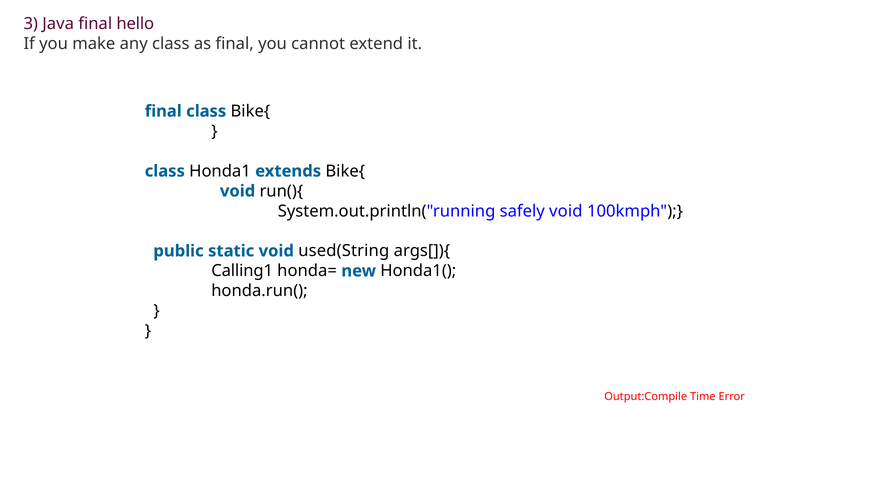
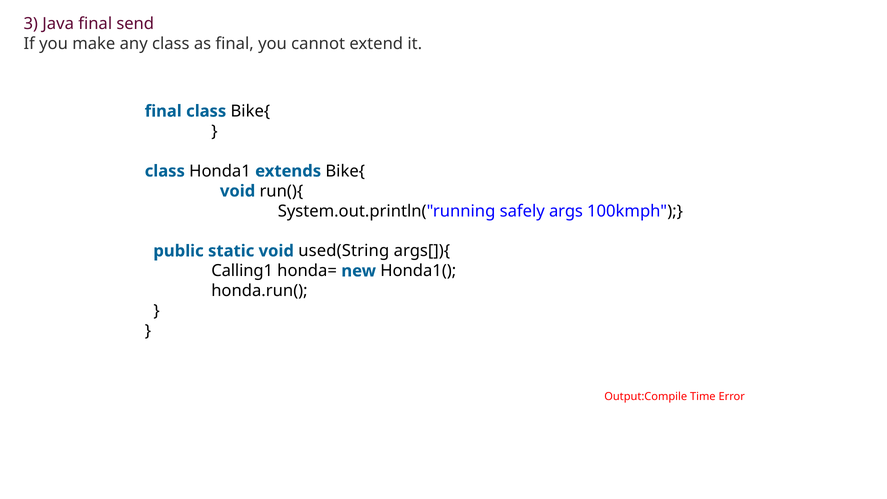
hello: hello -> send (135, 24)
safely void: void -> args (566, 211)
